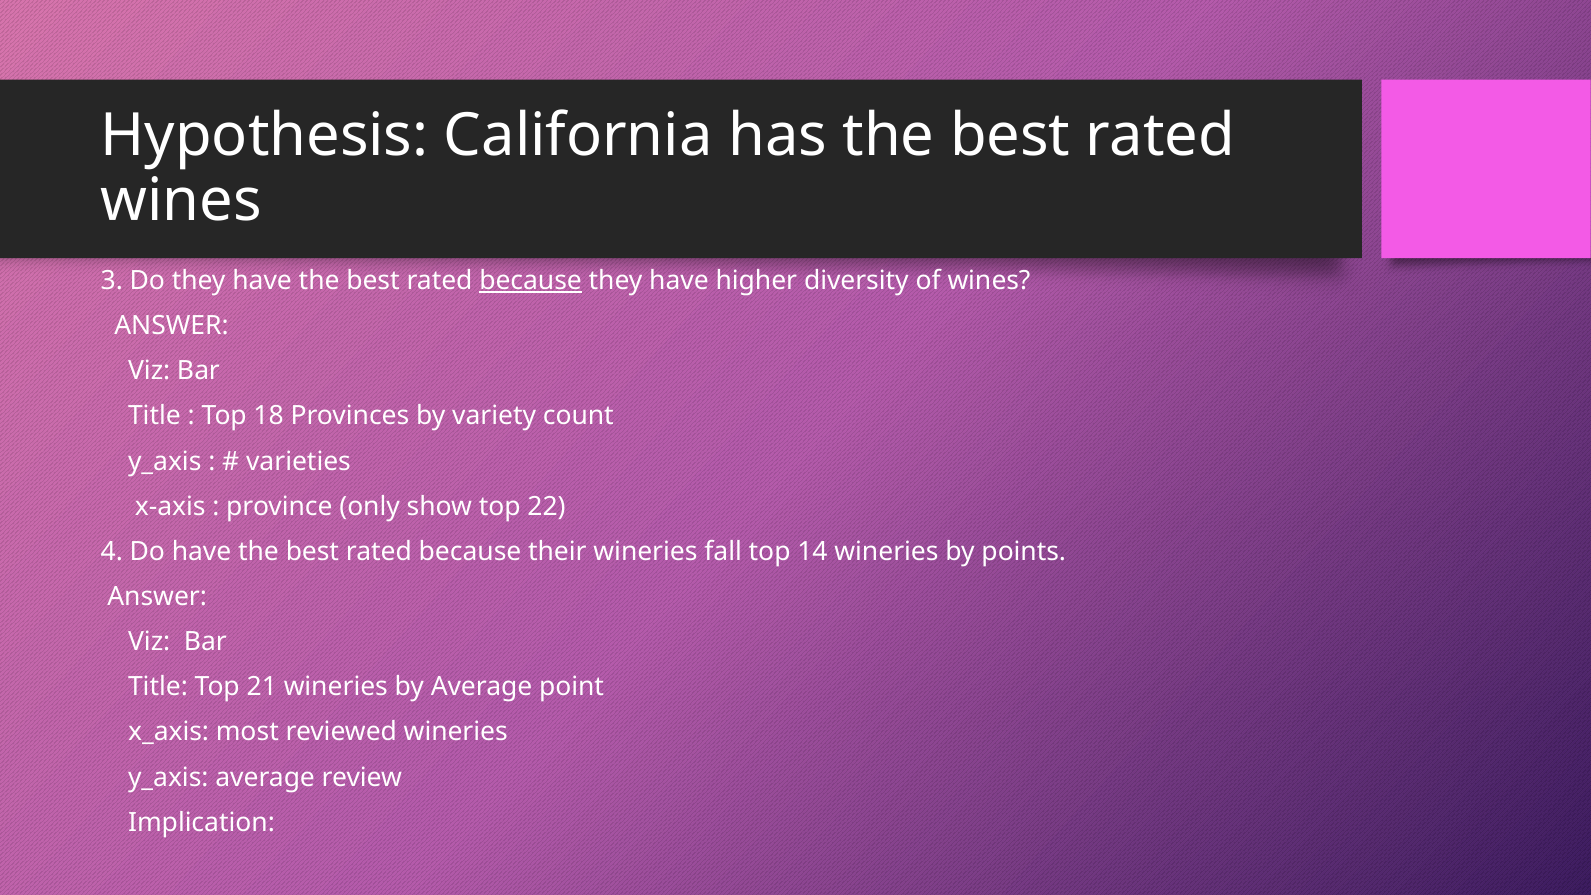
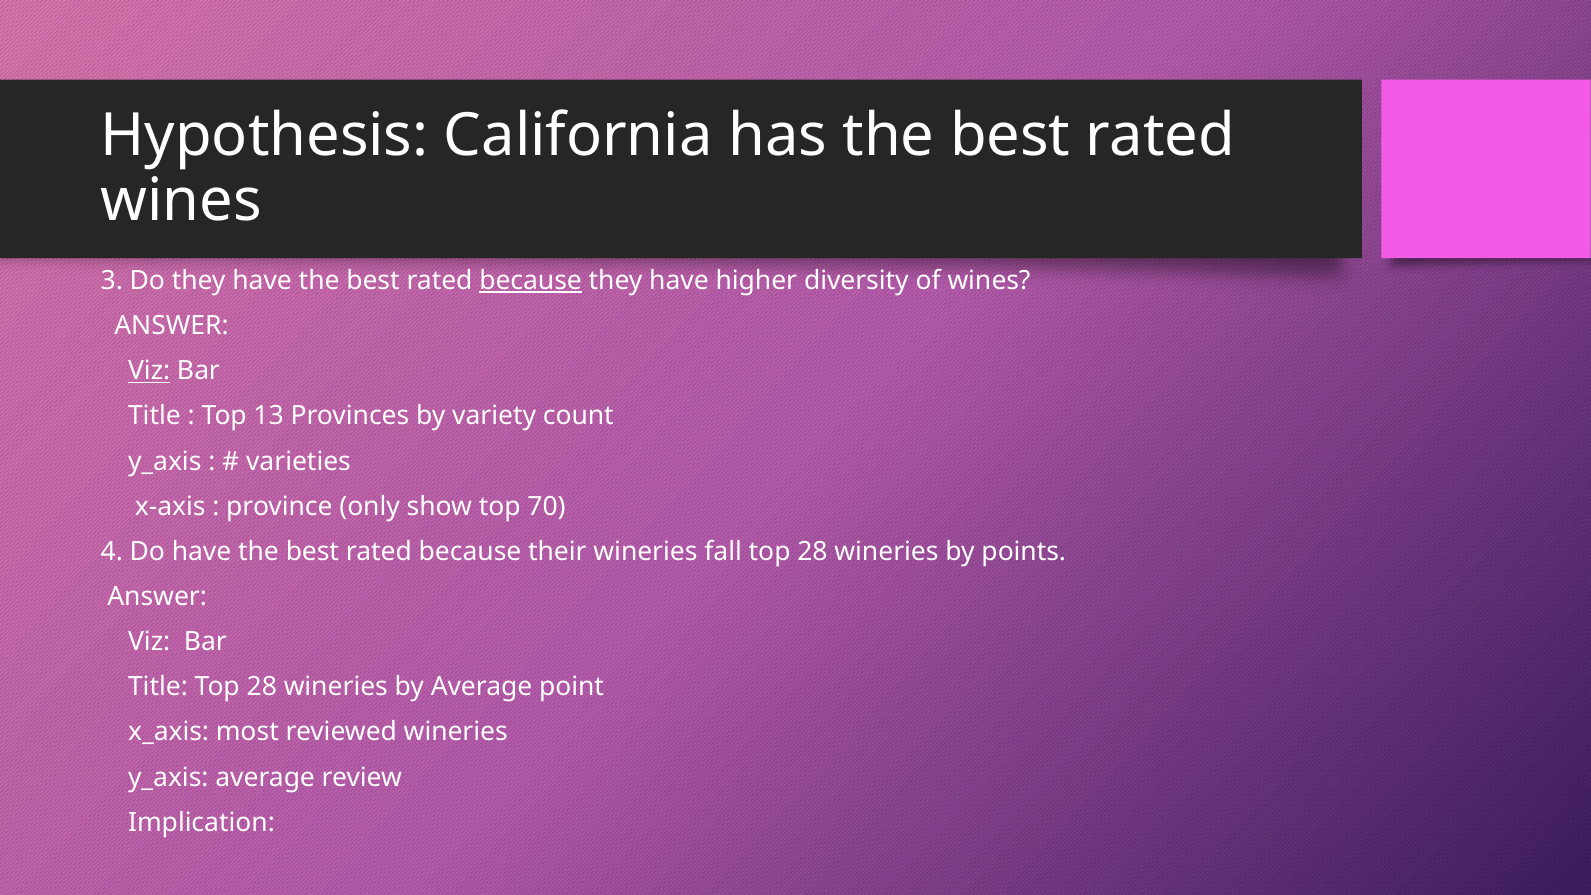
Viz underline: none -> present (149, 371)
18: 18 -> 13 (269, 416)
22: 22 -> 70 (547, 506)
fall top 14: 14 -> 28 (812, 552)
Title Top 21: 21 -> 28 (262, 687)
